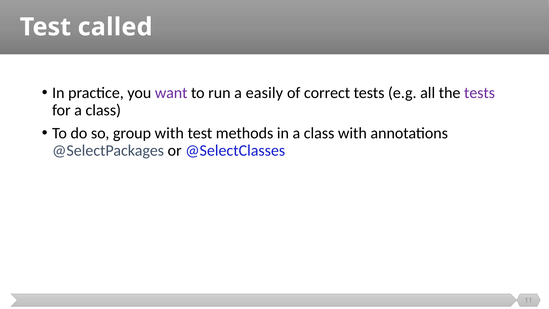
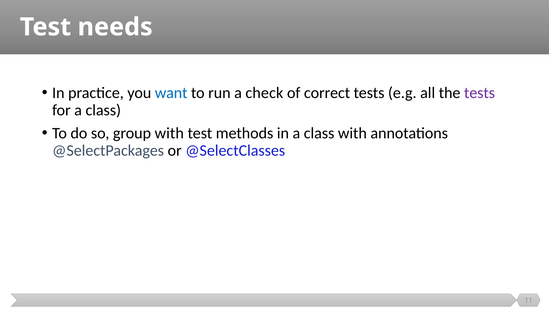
called: called -> needs (115, 27)
want colour: purple -> blue (171, 93)
easily: easily -> check (264, 93)
